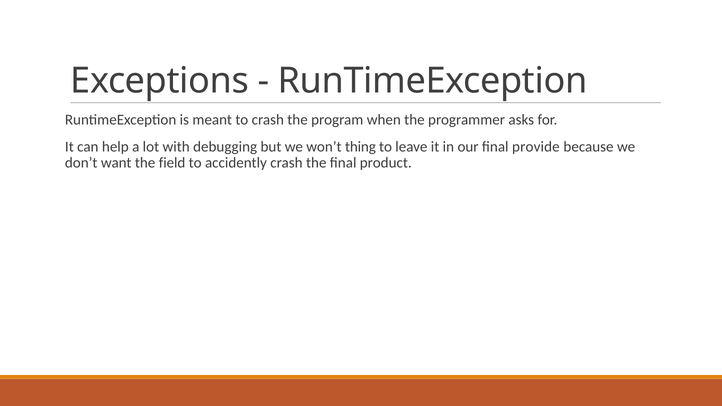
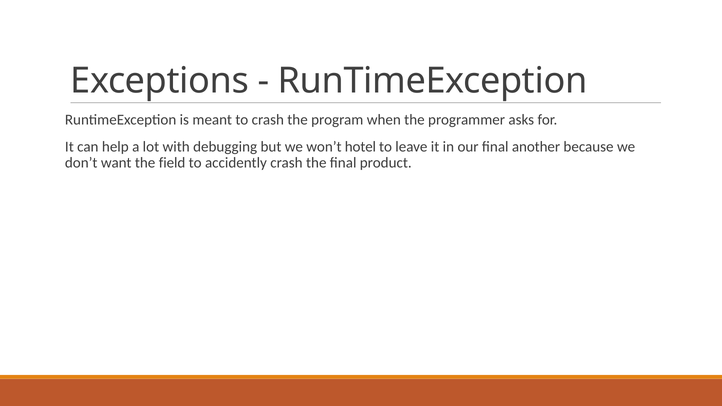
thing: thing -> hotel (360, 147)
provide: provide -> another (536, 147)
